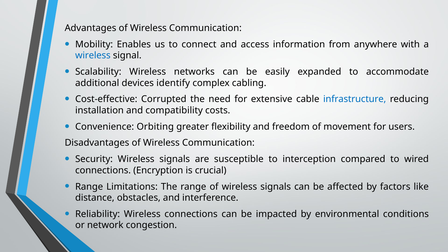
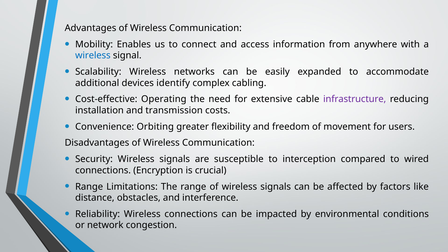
Corrupted: Corrupted -> Operating (164, 99)
infrastructure colour: blue -> purple (355, 99)
compatibility: compatibility -> transmission (174, 110)
